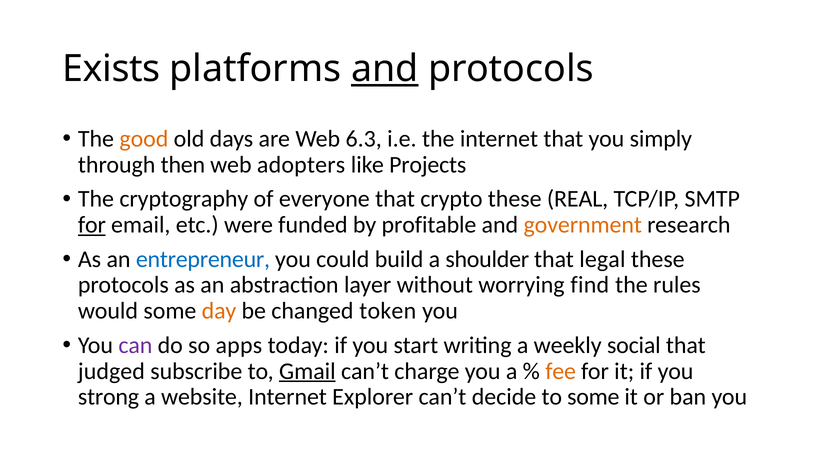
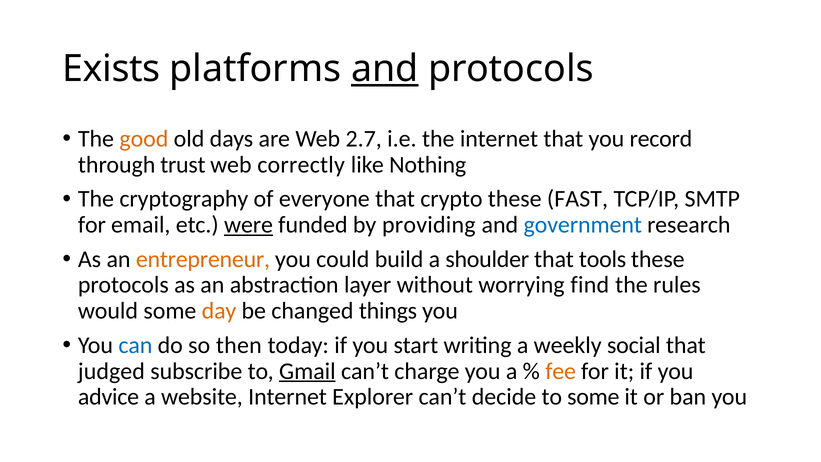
6.3: 6.3 -> 2.7 (364, 139)
simply: simply -> record (661, 139)
then: then -> trust (183, 165)
adopters: adopters -> correctly (301, 165)
Projects: Projects -> Nothing (428, 165)
REAL: REAL -> FAST (577, 199)
for underline: present -> none (92, 225)
were underline: none -> present (248, 225)
profitable: profitable -> providing (429, 225)
government colour: orange -> blue (583, 225)
entrepreneur colour: blue -> orange (203, 259)
legal: legal -> tools (603, 259)
token: token -> things (388, 311)
can colour: purple -> blue (135, 345)
apps: apps -> then (239, 345)
strong: strong -> advice (109, 397)
